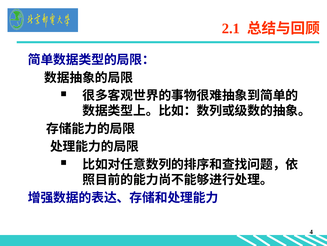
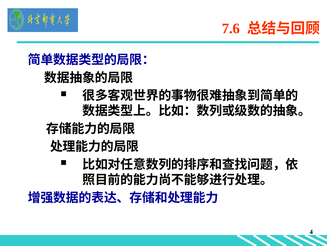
2.1: 2.1 -> 7.6 (231, 28)
